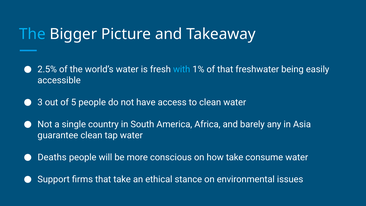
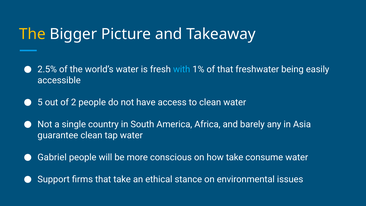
The colour: light blue -> yellow (32, 34)
3: 3 -> 5 (40, 102)
5: 5 -> 2 (74, 102)
Deaths: Deaths -> Gabriel (52, 157)
